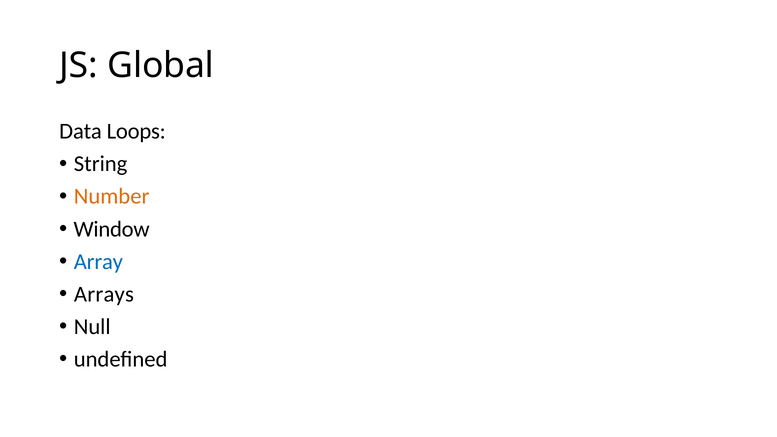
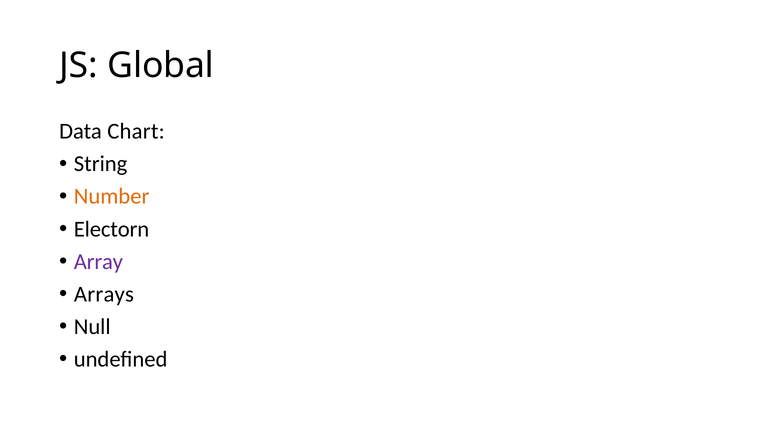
Loops: Loops -> Chart (136, 131)
Window: Window -> Electorn (112, 229)
Array colour: blue -> purple (98, 262)
